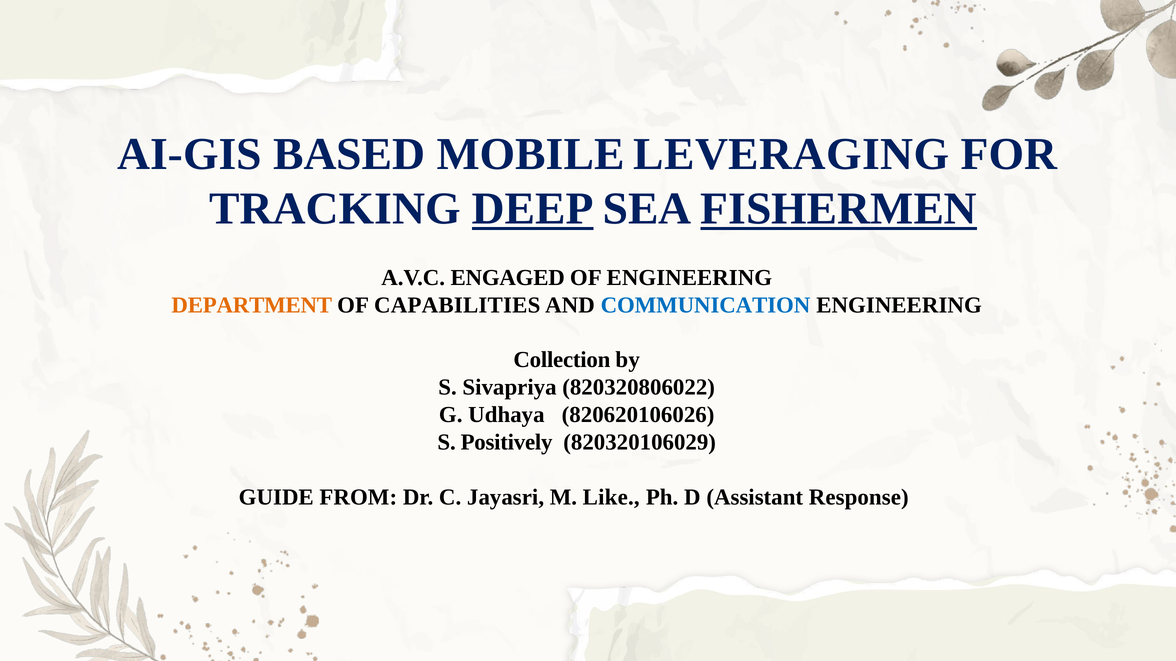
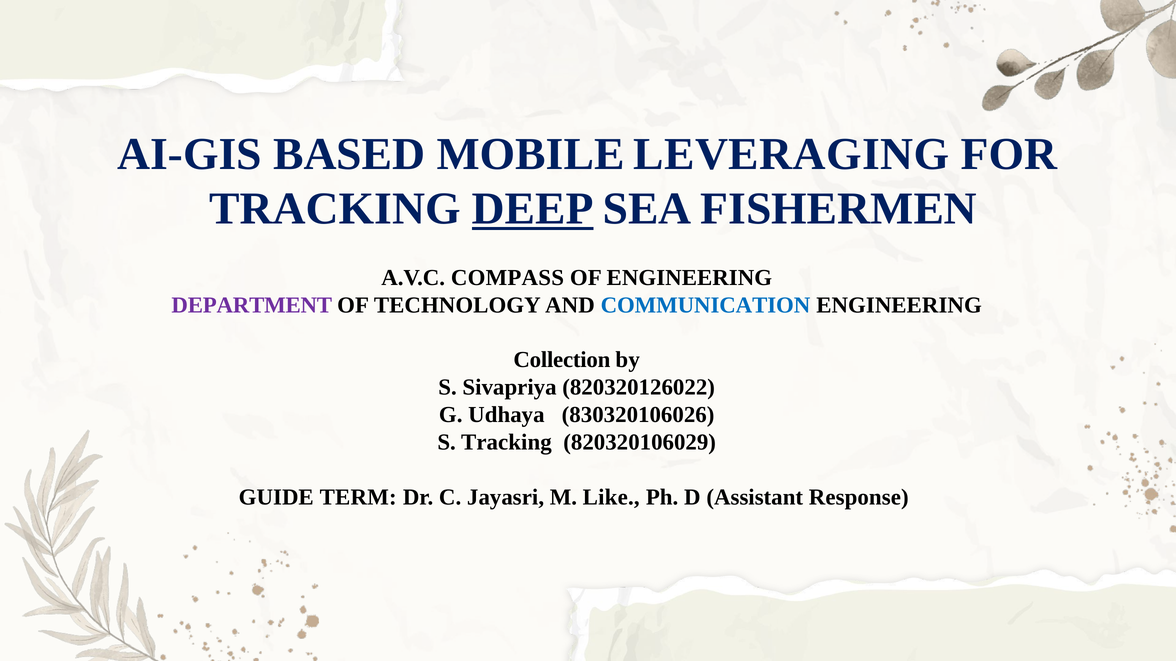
FISHERMEN underline: present -> none (839, 209)
ENGAGED: ENGAGED -> COMPASS (507, 278)
DEPARTMENT colour: orange -> purple (252, 305)
CAPABILITIES: CAPABILITIES -> TECHNOLOGY (457, 305)
820320806022: 820320806022 -> 820320126022 (639, 388)
820620106026: 820620106026 -> 830320106026 (638, 415)
S Positively: Positively -> Tracking (506, 442)
FROM: FROM -> TERM (358, 497)
